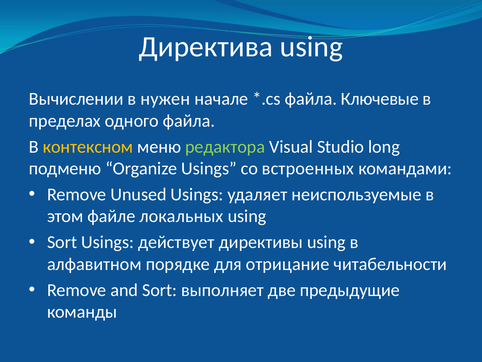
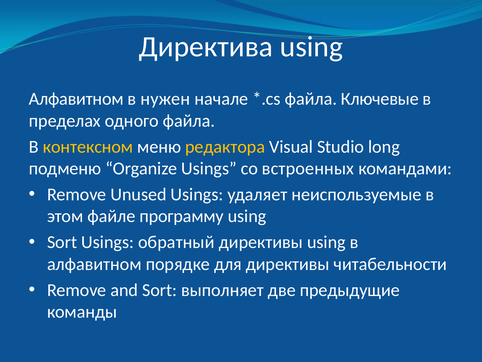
Вычислении: Вычислении -> Алфавитном (76, 99)
редактора colour: light green -> yellow (225, 147)
локальных: локальных -> программу (182, 216)
действует: действует -> обратный (176, 242)
для отрицание: отрицание -> директивы (288, 264)
